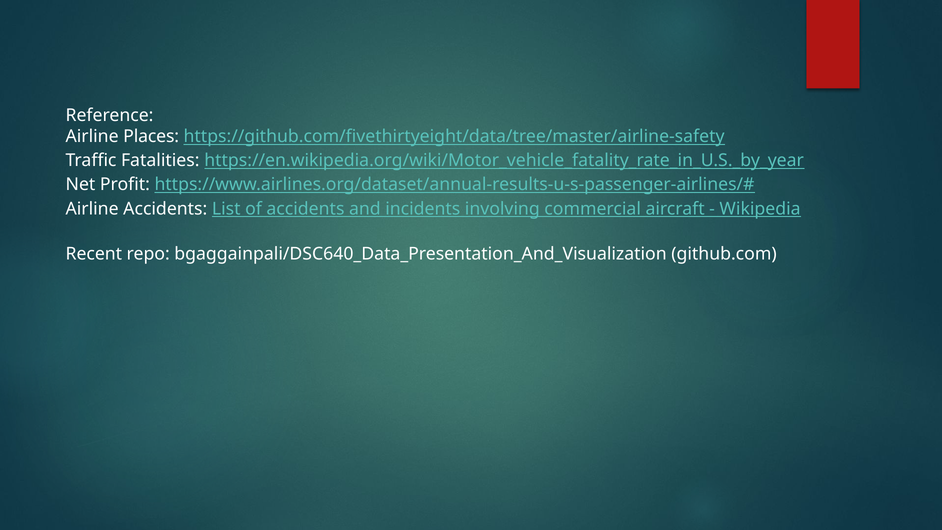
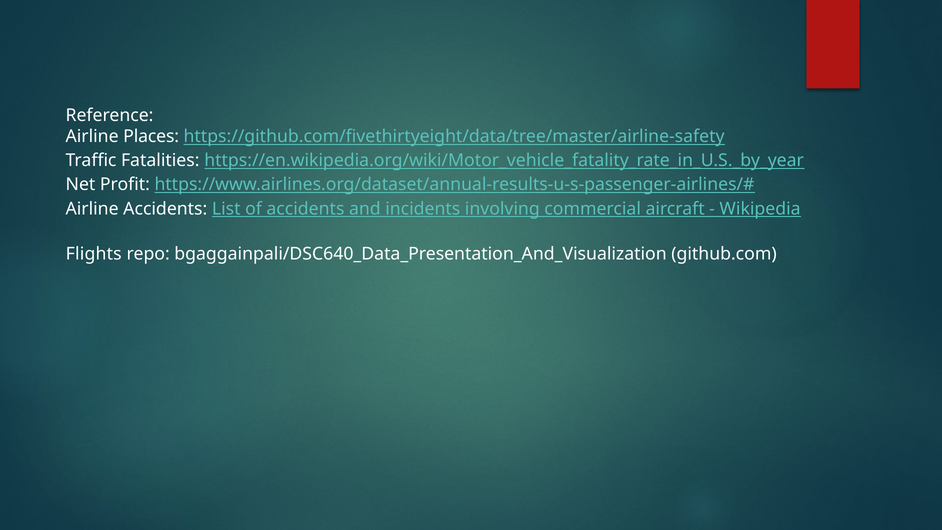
Recent: Recent -> Flights (94, 254)
